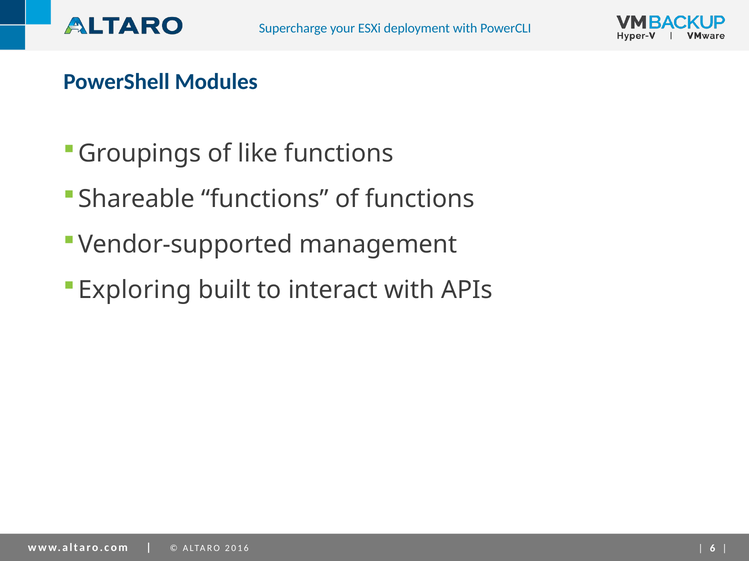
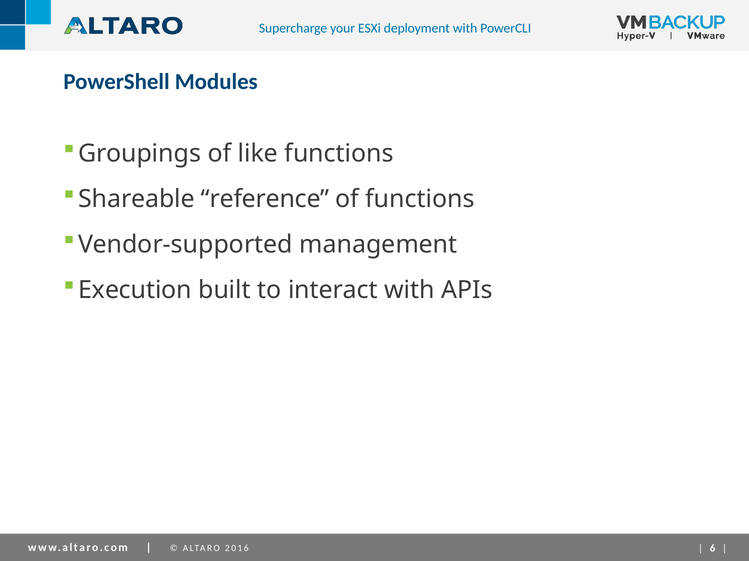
Shareable functions: functions -> reference (265, 199)
Exploring: Exploring -> Execution (135, 291)
